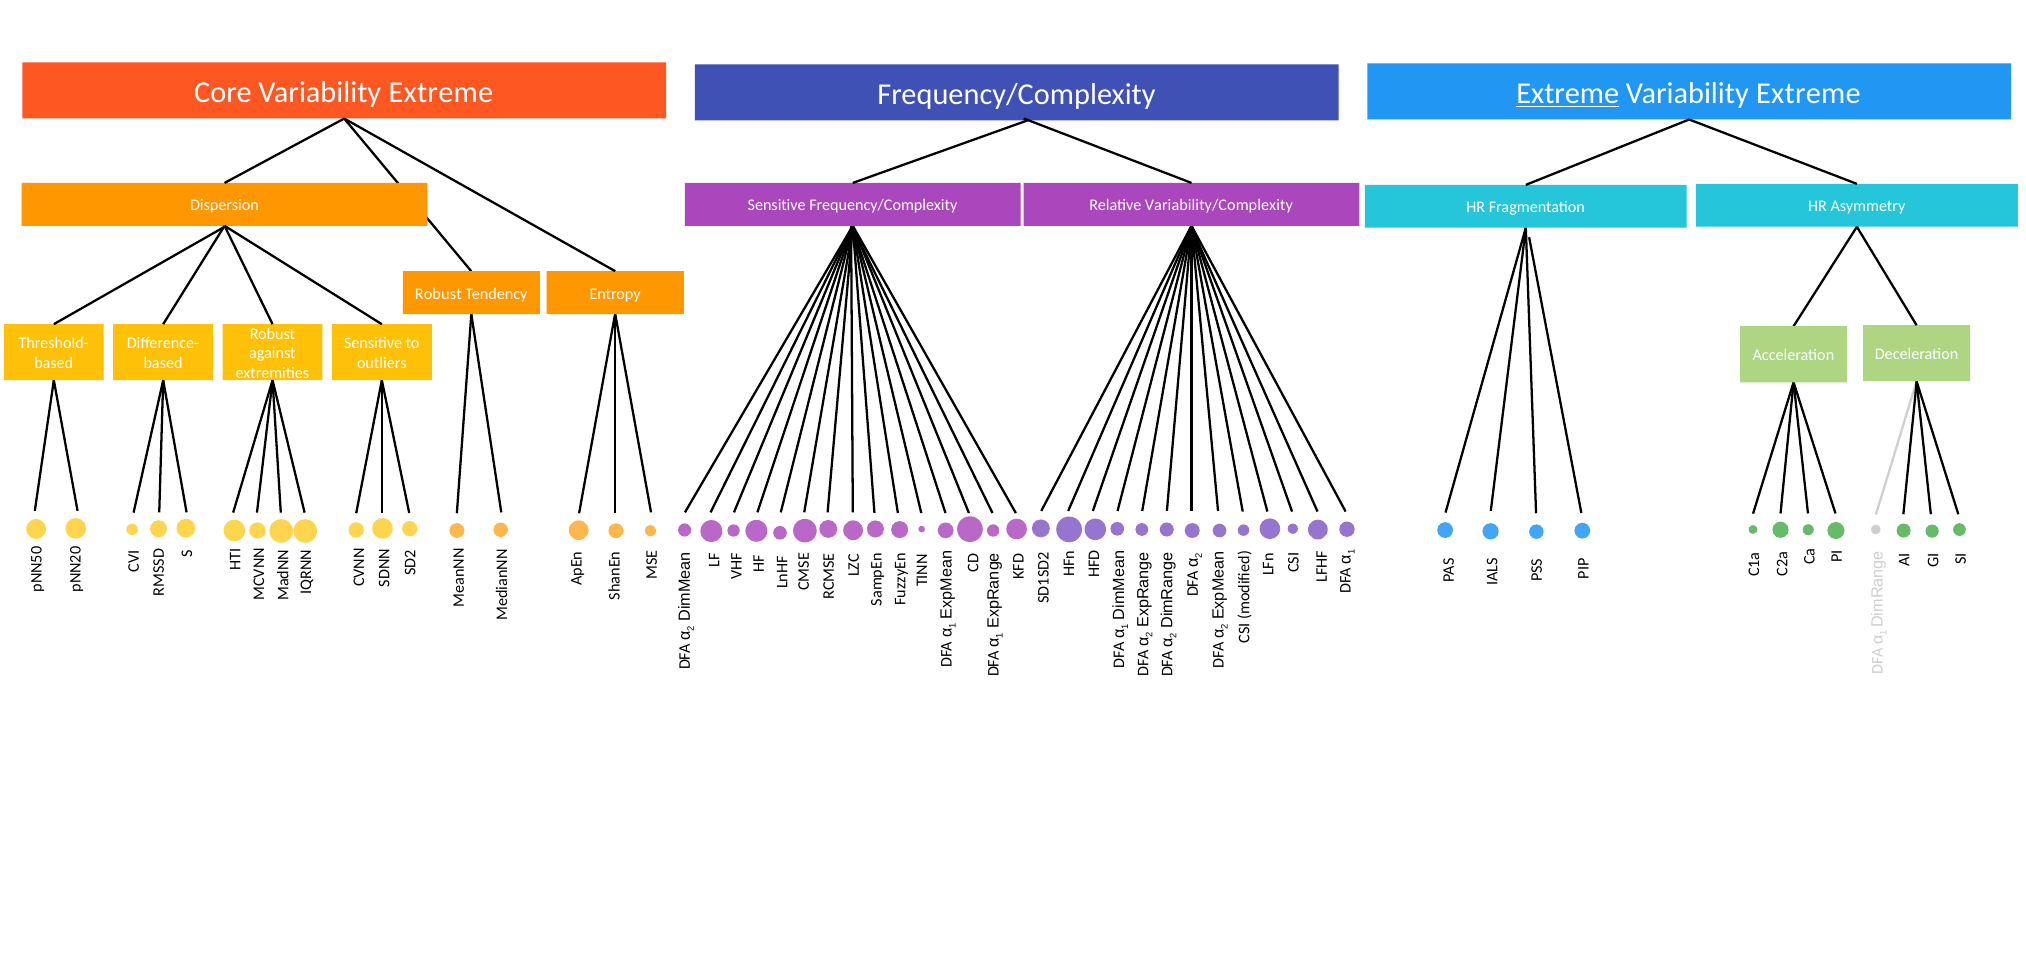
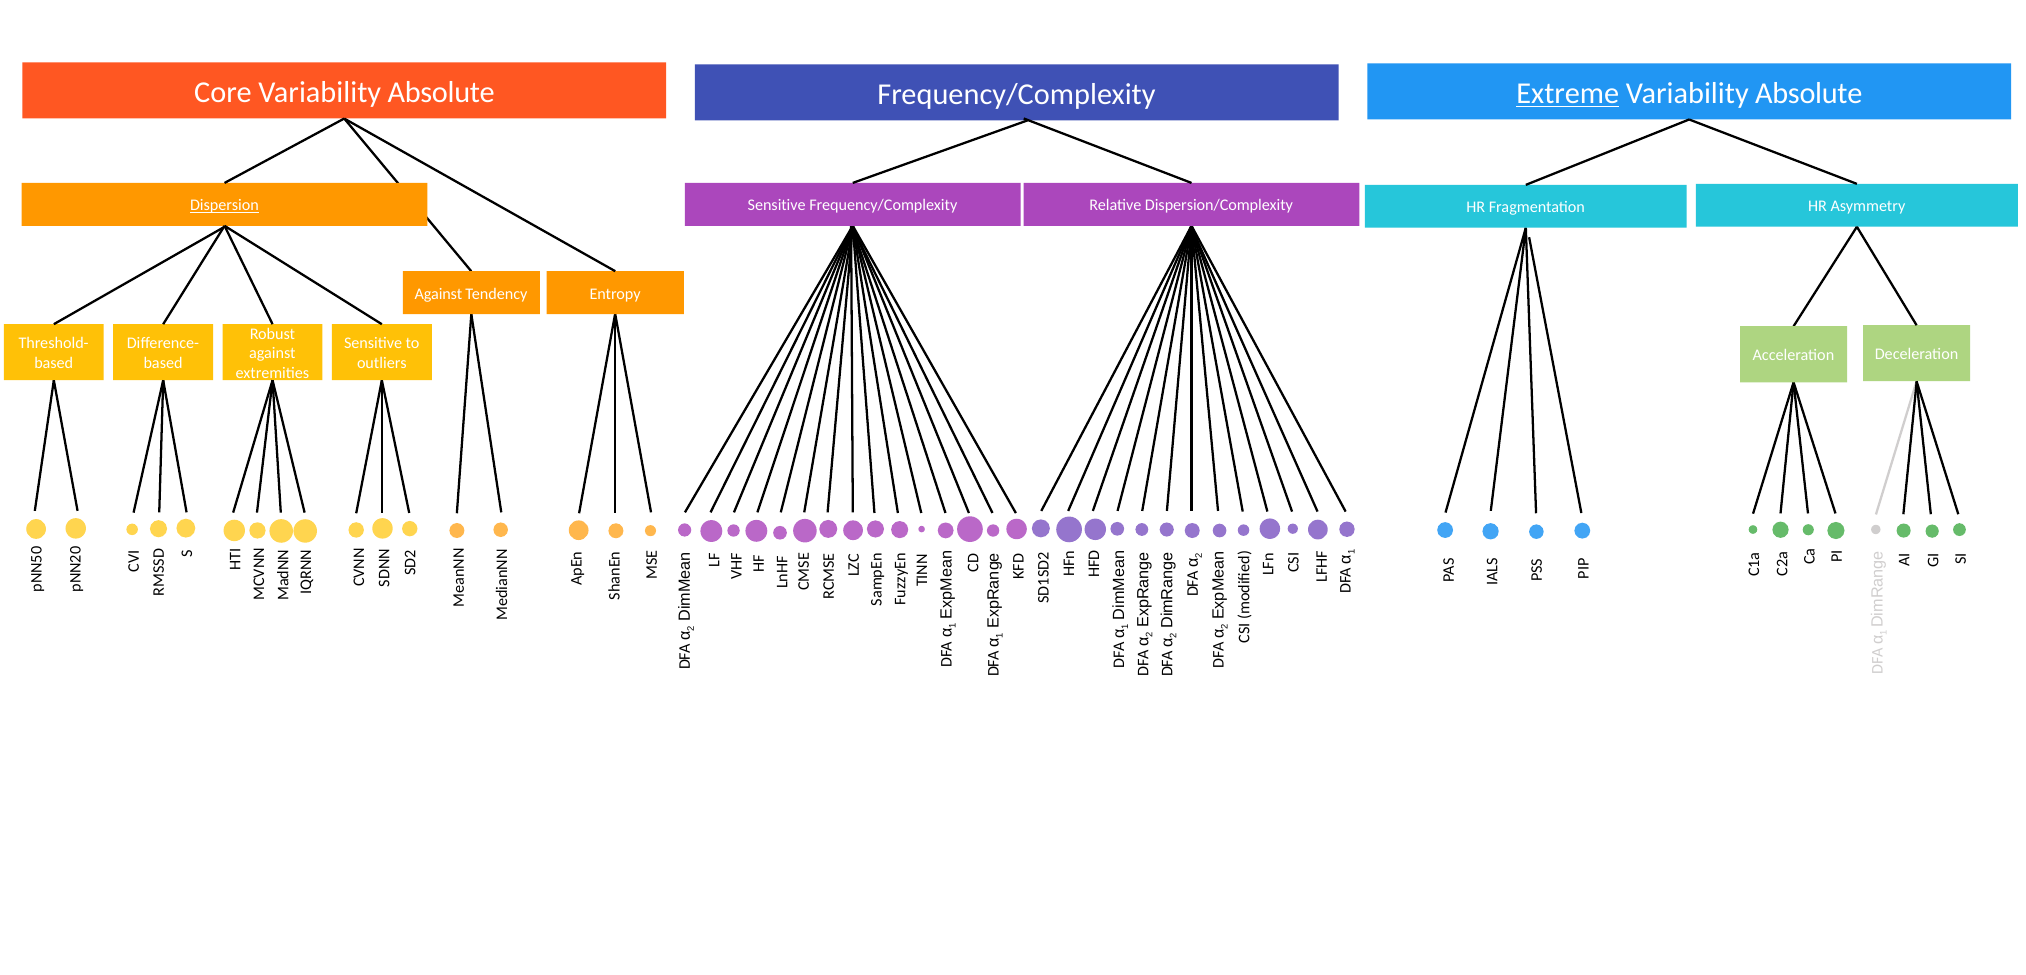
Core Variability Extreme: Extreme -> Absolute (441, 93)
Extreme: Extreme -> Absolute (1809, 93)
Dispersion underline: none -> present (224, 205)
Variability/Complexity: Variability/Complexity -> Dispersion/Complexity (1219, 205)
Robust: Robust -> Against (438, 294)
